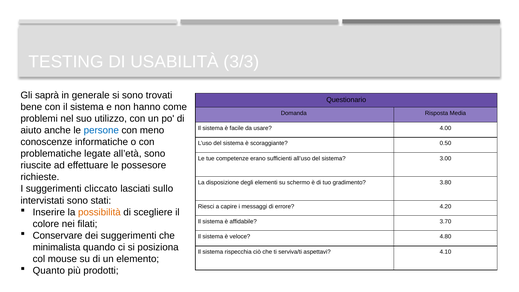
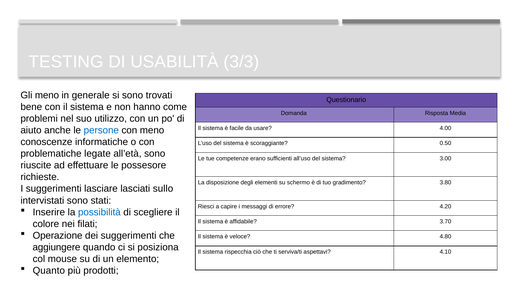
Gli saprà: saprà -> meno (47, 95)
cliccato: cliccato -> lasciare (101, 189)
possibilità colour: orange -> blue (99, 212)
Conservare: Conservare -> Operazione (58, 235)
minimalista: minimalista -> aggiungere (57, 247)
